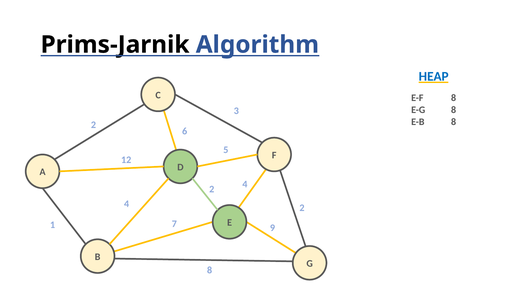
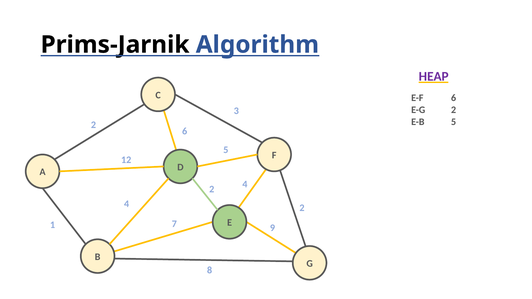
HEAP colour: blue -> purple (434, 77)
E-F 8: 8 -> 6 (454, 98)
E-G 8: 8 -> 2 (454, 110)
E-B 8: 8 -> 5 (454, 122)
